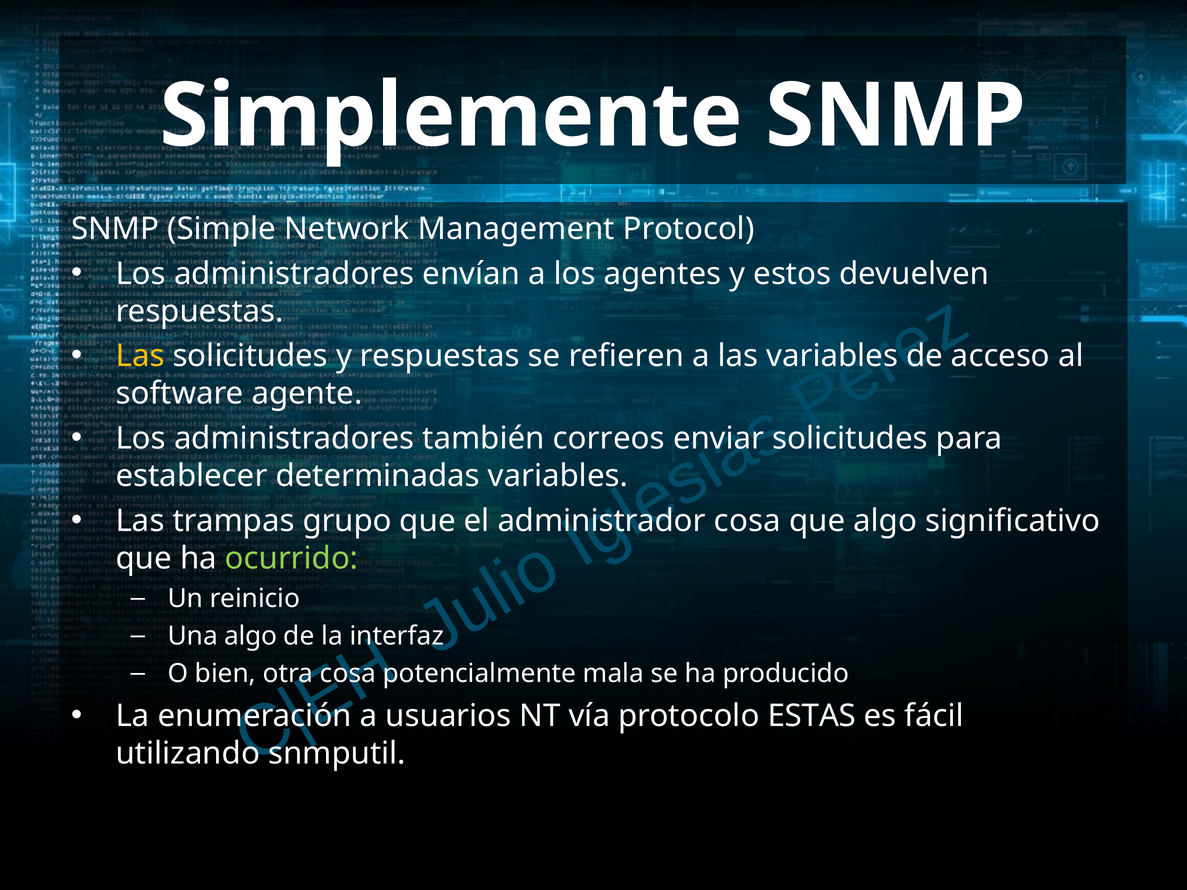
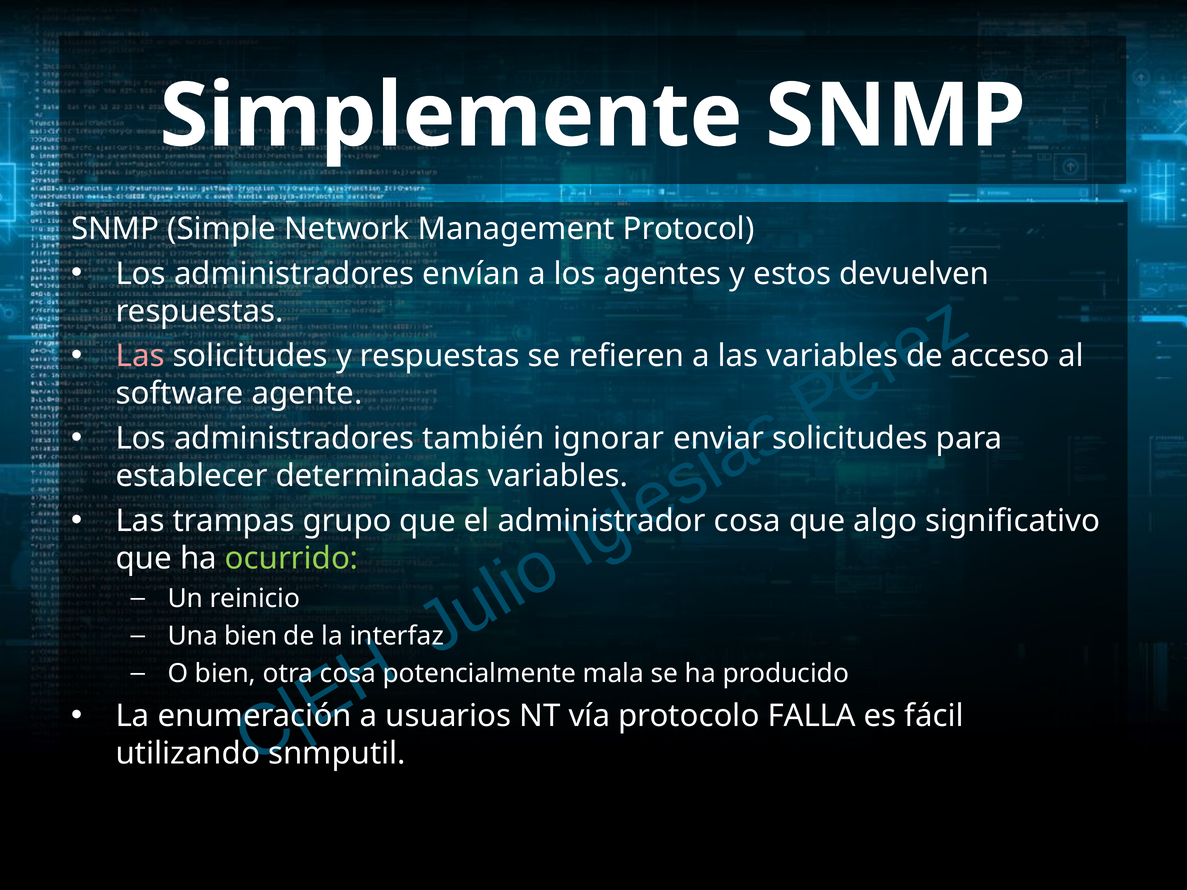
Las colour: yellow -> pink (140, 356)
correos: correos -> ignorar (609, 439)
Una algo: algo -> bien (251, 636)
ESTAS: ESTAS -> FALLA (812, 716)
